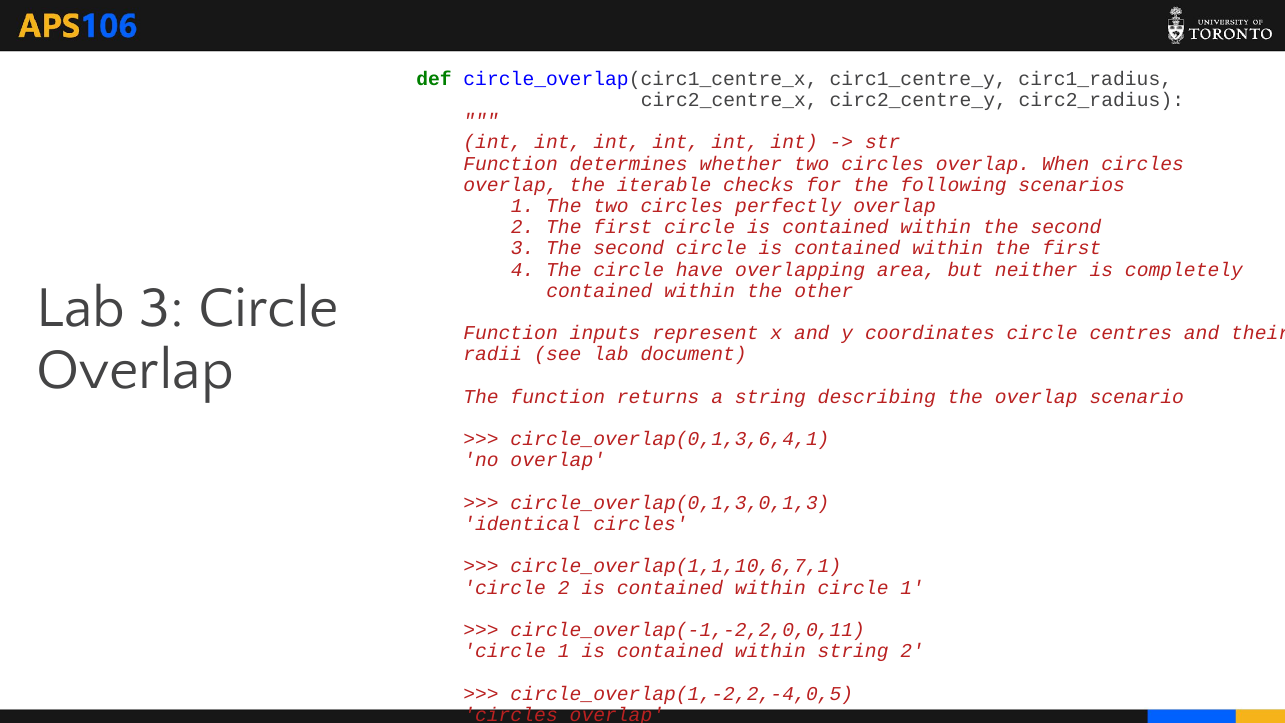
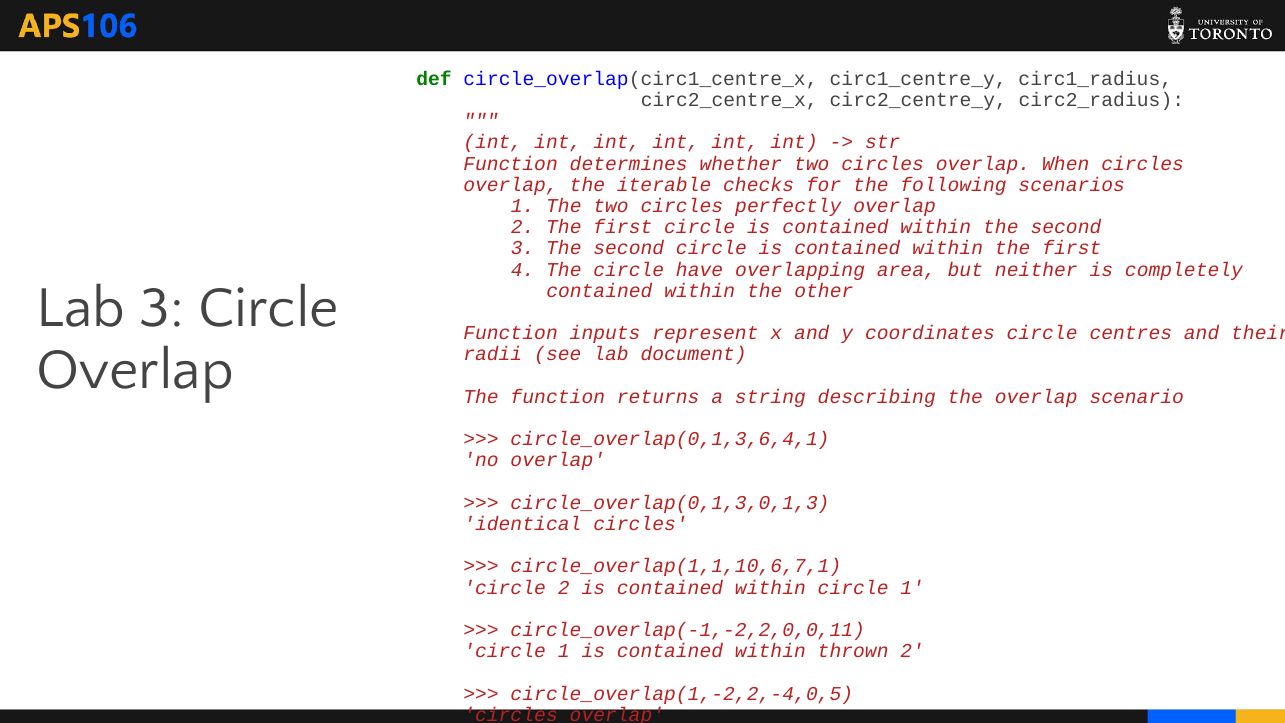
within string: string -> thrown (853, 651)
